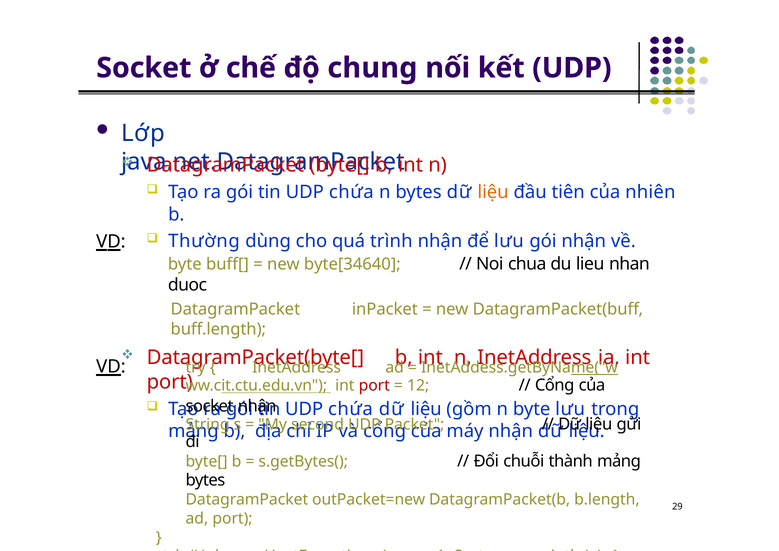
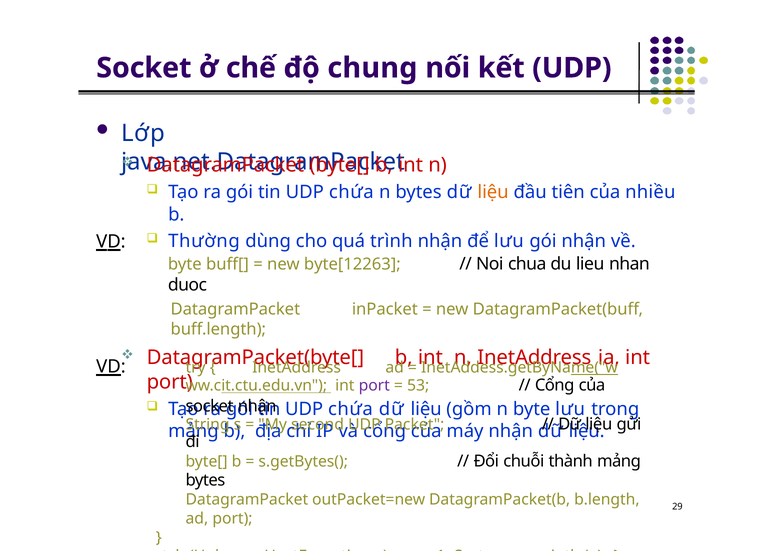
nhiên: nhiên -> nhiều (650, 192)
byte[34640: byte[34640 -> byte[12263 (352, 264)
port colour: red -> purple (374, 386)
12: 12 -> 53 (418, 386)
